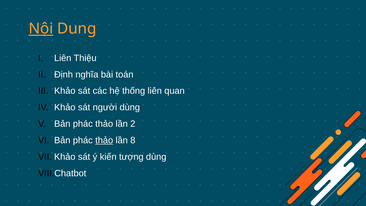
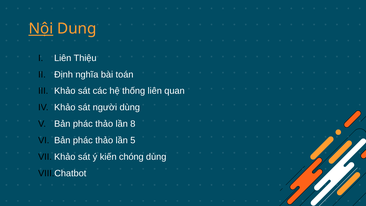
2: 2 -> 8 (133, 124)
thảo underline: present -> none (104, 140)
8: 8 -> 5 (133, 140)
tượng: tượng -> chóng (131, 157)
